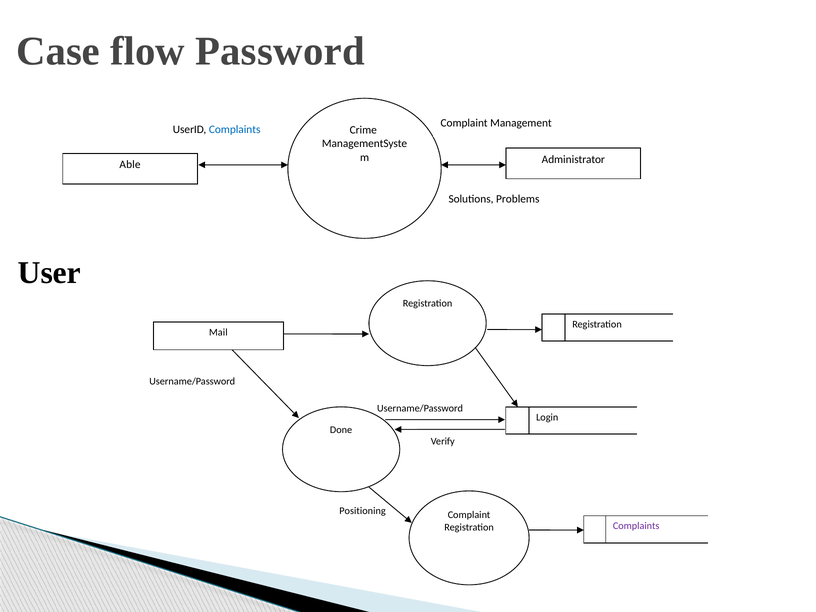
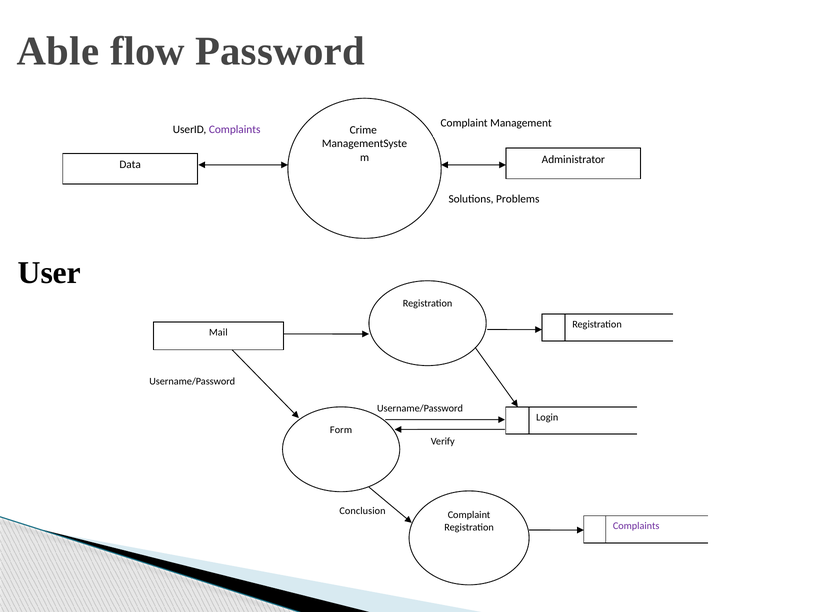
Case: Case -> Able (58, 51)
Complaints colour: blue -> purple (235, 130)
Able: Able -> Data (130, 165)
Done: Done -> Form (341, 430)
Positioning: Positioning -> Conclusion (362, 511)
